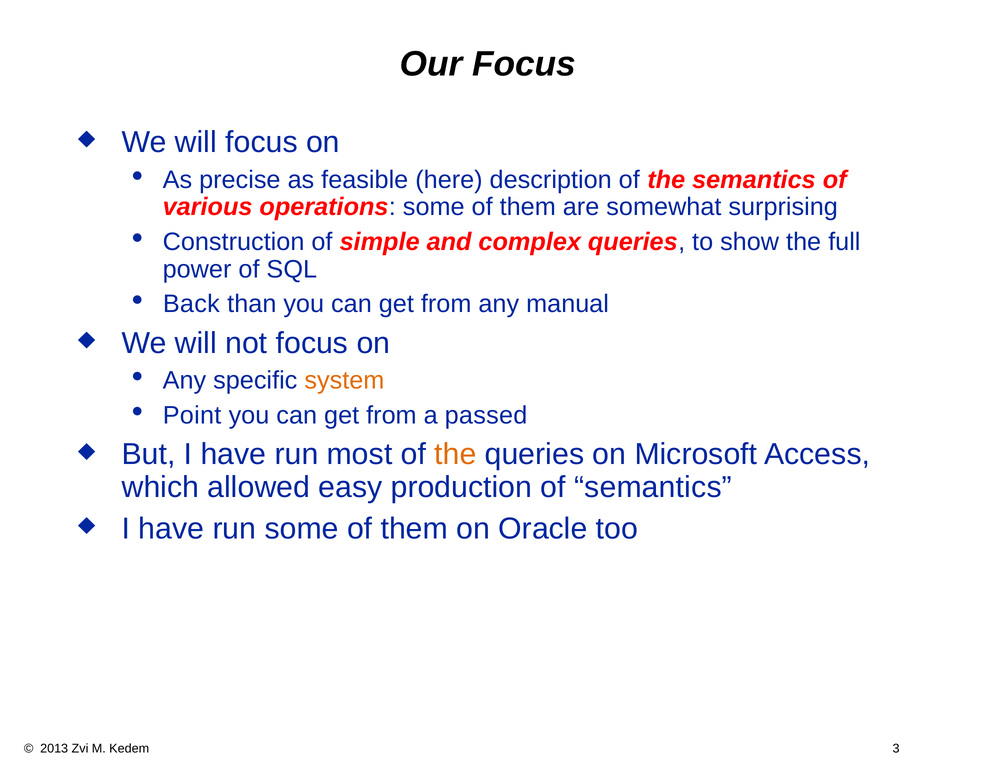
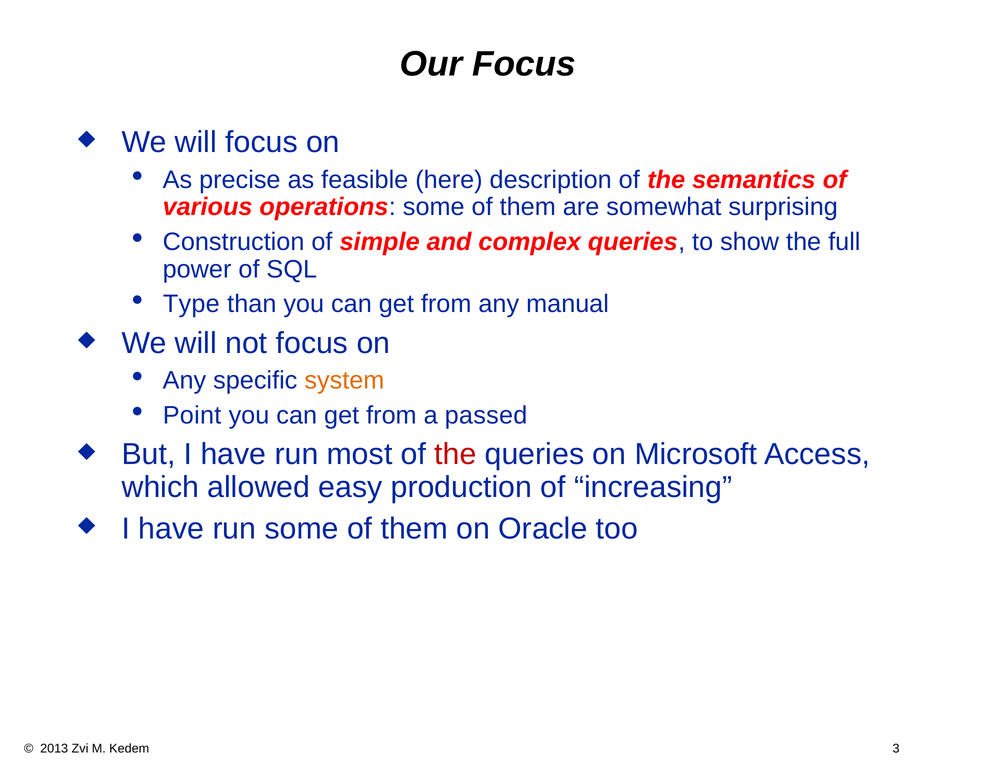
Back: Back -> Type (191, 304)
the colour: orange -> red (455, 454)
of semantics: semantics -> increasing (653, 487)
